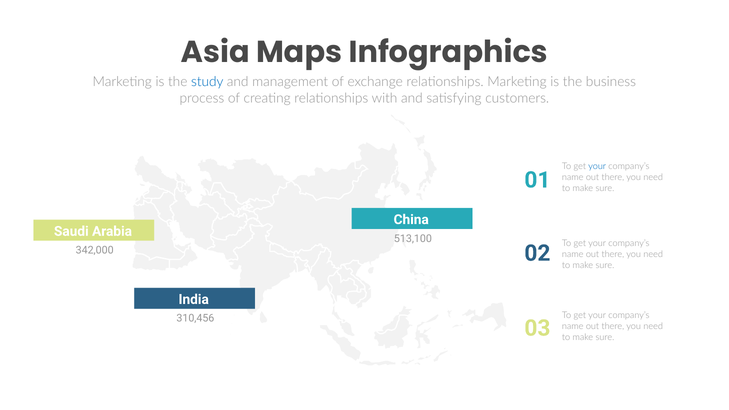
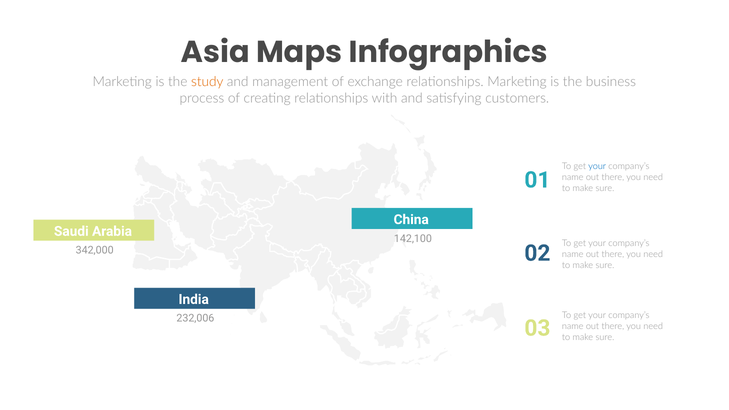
study colour: blue -> orange (207, 82)
513,100: 513,100 -> 142,100 (413, 239)
310,456: 310,456 -> 232,006 (195, 318)
